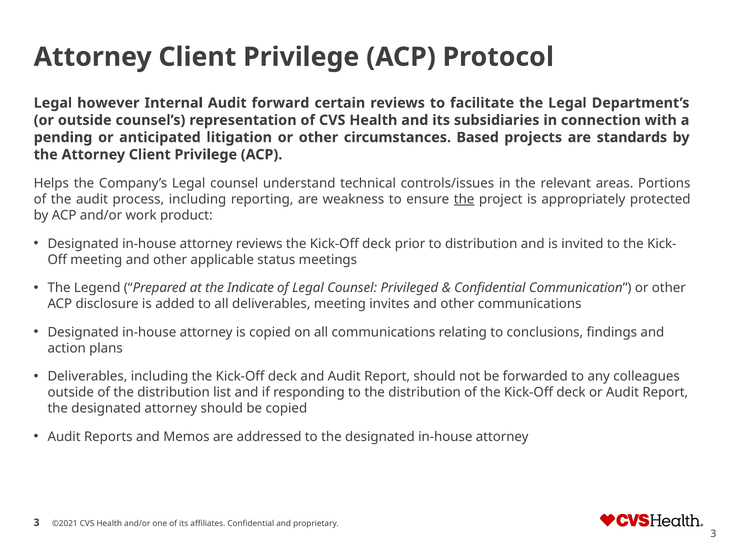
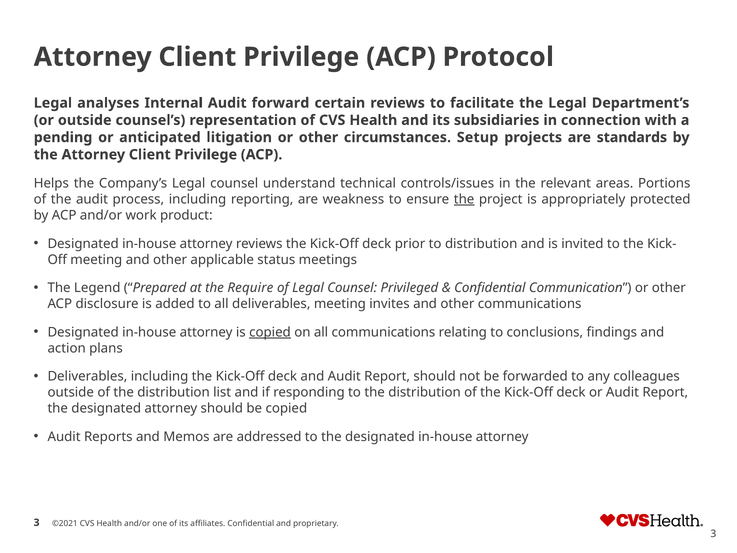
however: however -> analyses (108, 103)
Based: Based -> Setup (478, 137)
Indicate: Indicate -> Require (250, 288)
copied underline: none -> present (270, 332)
